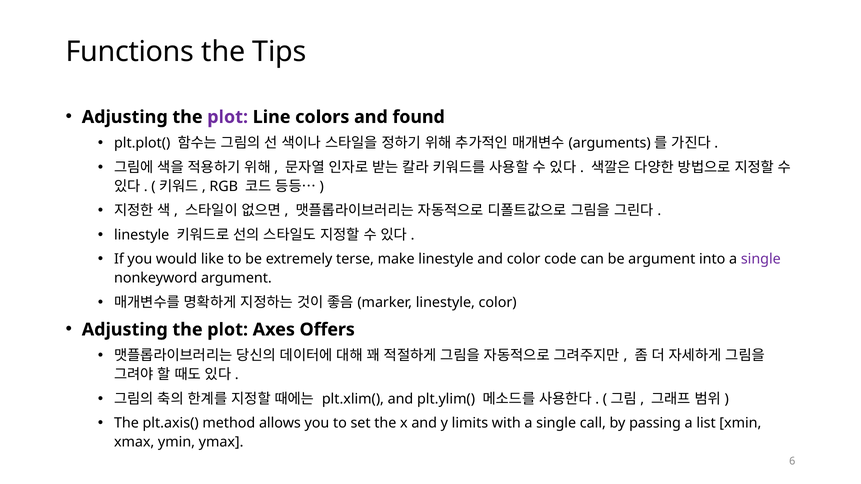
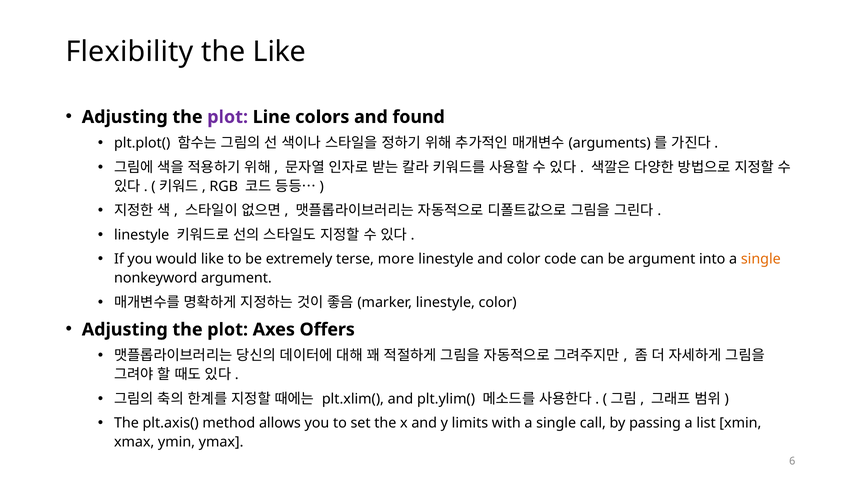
Functions: Functions -> Flexibility (130, 52)
the Tips: Tips -> Like (279, 52)
make: make -> more (396, 259)
single colour: purple -> orange (761, 259)
